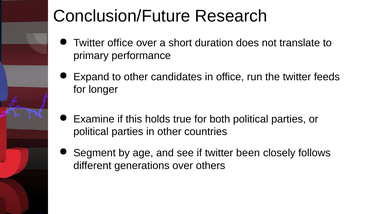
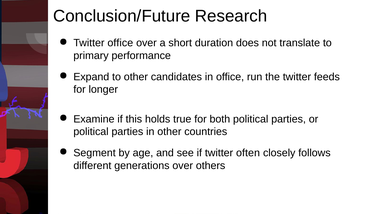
been: been -> often (248, 153)
